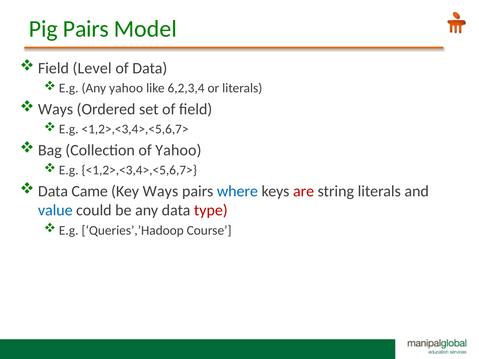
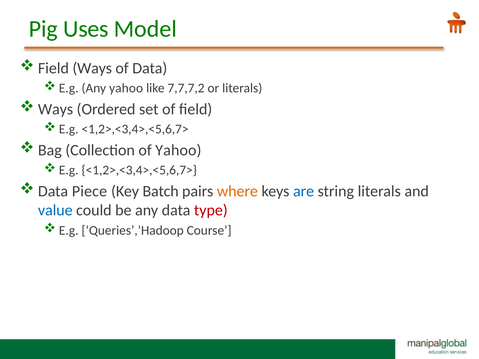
Pig Pairs: Pairs -> Uses (86, 29)
Field Level: Level -> Ways (92, 68)
6,2,3,4: 6,2,3,4 -> 7,7,7,2 (186, 88)
Came: Came -> Piece (89, 191)
Key Ways: Ways -> Batch (161, 191)
where colour: blue -> orange (237, 191)
are colour: red -> blue (304, 191)
